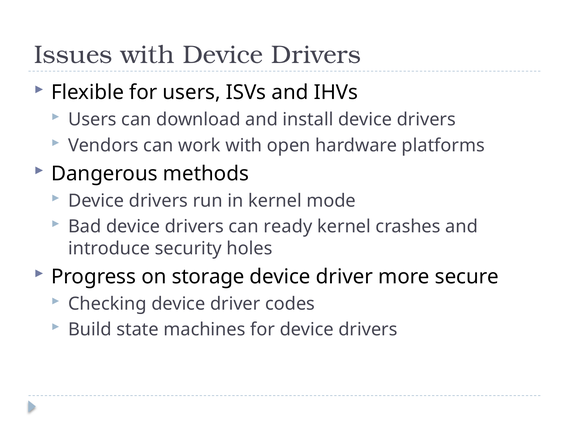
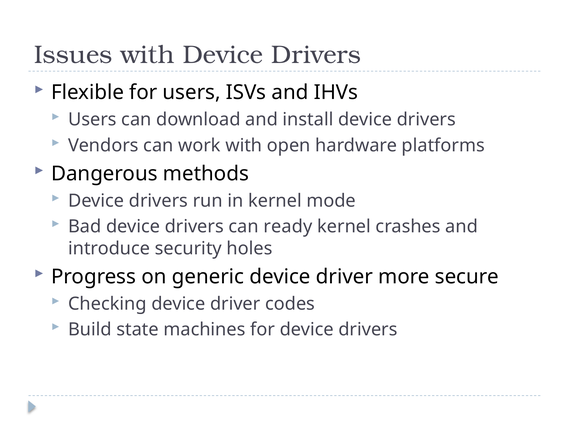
storage: storage -> generic (208, 276)
